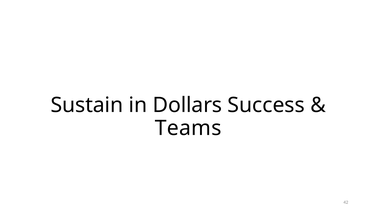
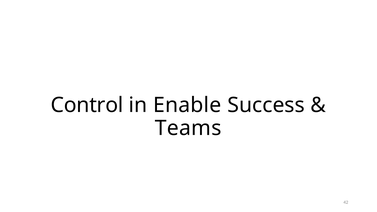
Sustain: Sustain -> Control (87, 105)
Dollars: Dollars -> Enable (187, 105)
